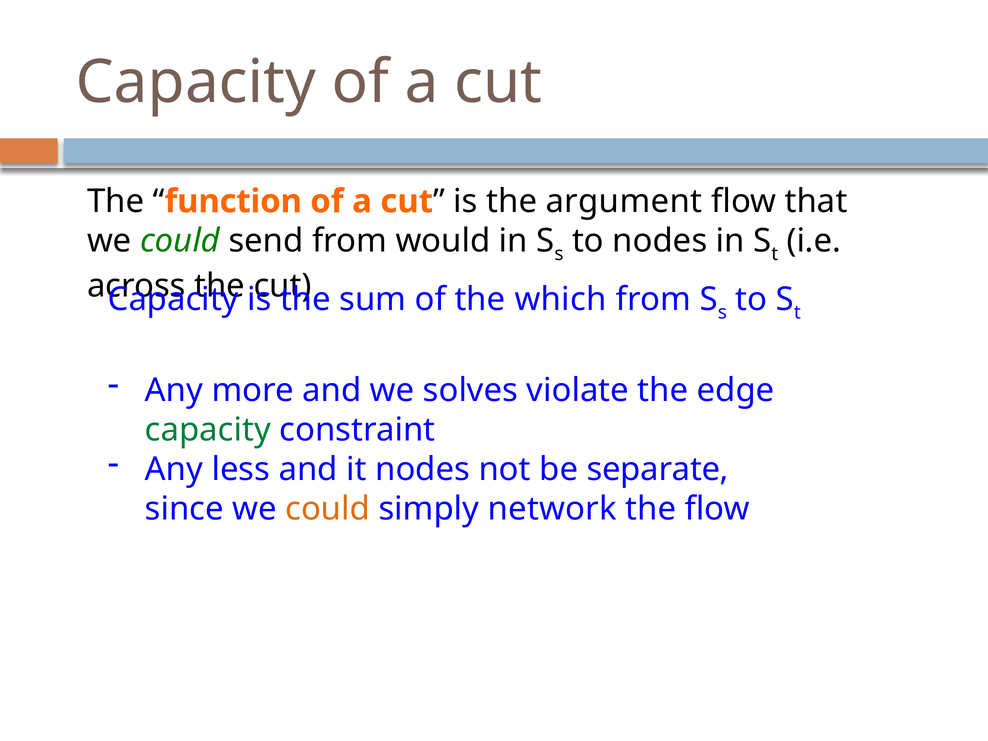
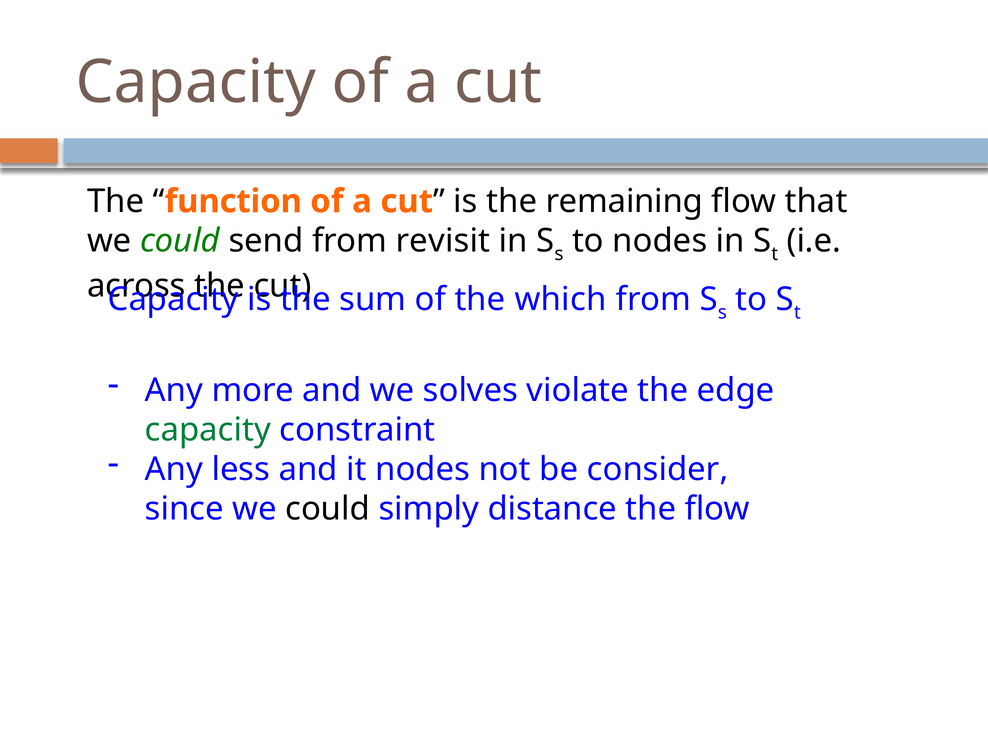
argument: argument -> remaining (624, 201)
would: would -> revisit (443, 241)
separate: separate -> consider (658, 469)
could colour: orange -> black (328, 509)
network: network -> distance (552, 509)
